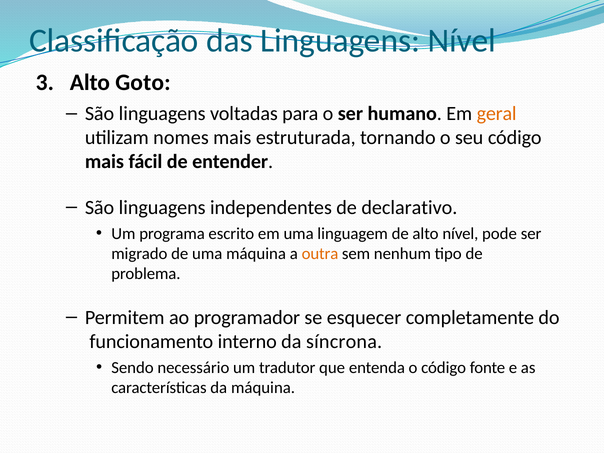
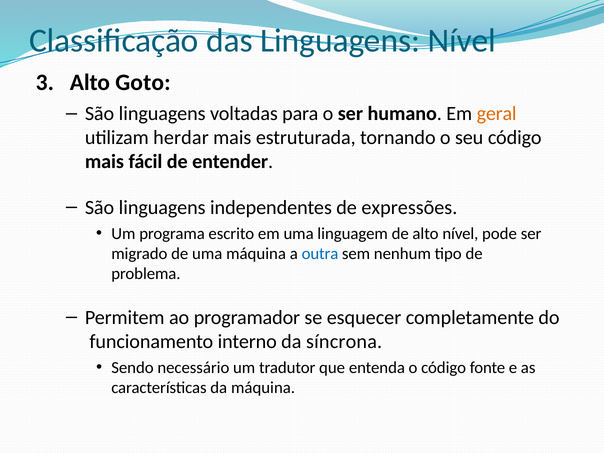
nomes: nomes -> herdar (181, 138)
declarativo: declarativo -> expressões (409, 207)
outra colour: orange -> blue (320, 254)
